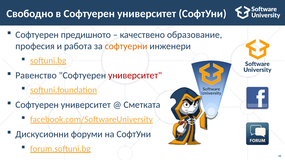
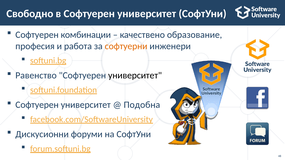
предишното: предишното -> комбинации (86, 35)
университет colour: red -> black (135, 76)
Сметката: Сметката -> Подобна (142, 105)
